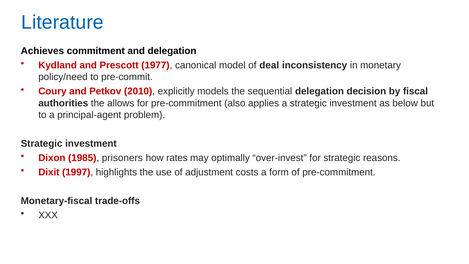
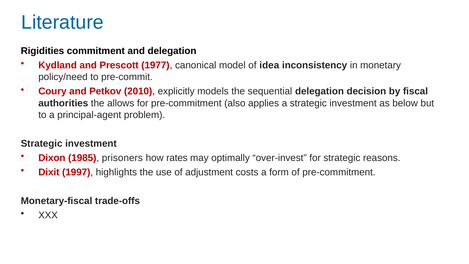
Achieves: Achieves -> Rigidities (42, 51)
deal: deal -> idea (269, 65)
